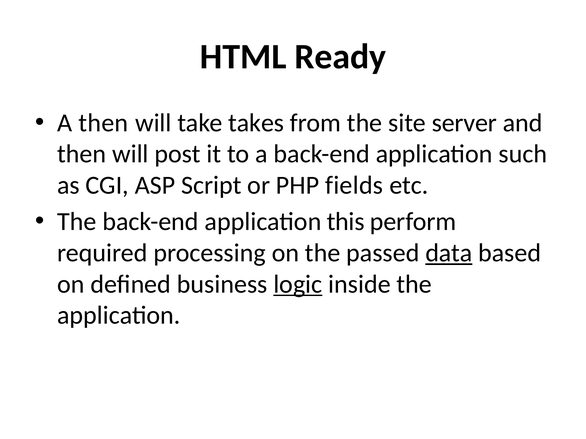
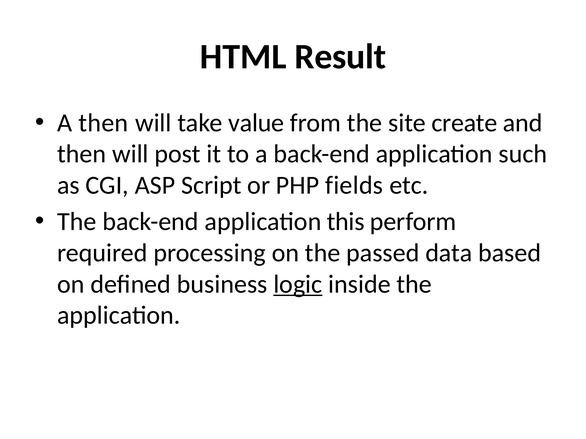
Ready: Ready -> Result (340, 57)
takes: takes -> value (256, 123)
server: server -> create (464, 123)
data underline: present -> none (449, 253)
